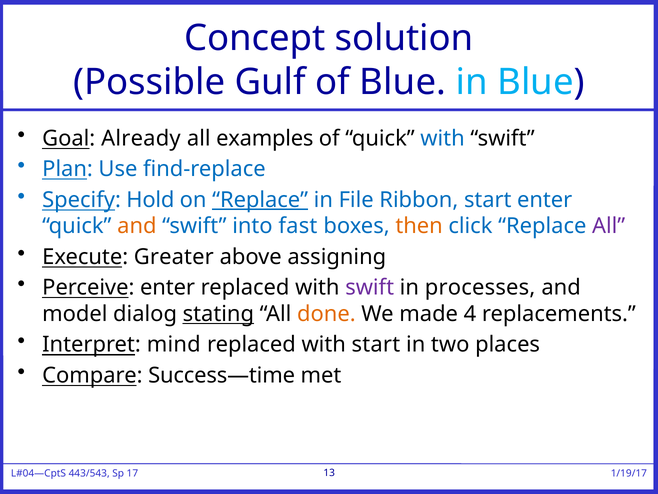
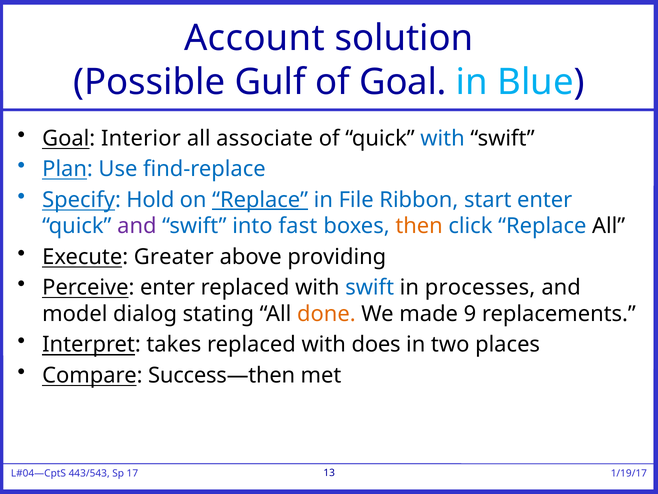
Concept: Concept -> Account (255, 38)
of Blue: Blue -> Goal (403, 82)
Already: Already -> Interior (141, 138)
examples: examples -> associate (265, 138)
and colour: orange -> purple (137, 226)
All colour: purple -> black (609, 226)
assigning: assigning -> providing (337, 257)
swift colour: purple -> blue (370, 287)
stating underline: present -> none (218, 314)
4: 4 -> 9 (470, 314)
mind: mind -> takes (174, 344)
with start: start -> does (376, 344)
Success—time: Success—time -> Success—then (222, 375)
